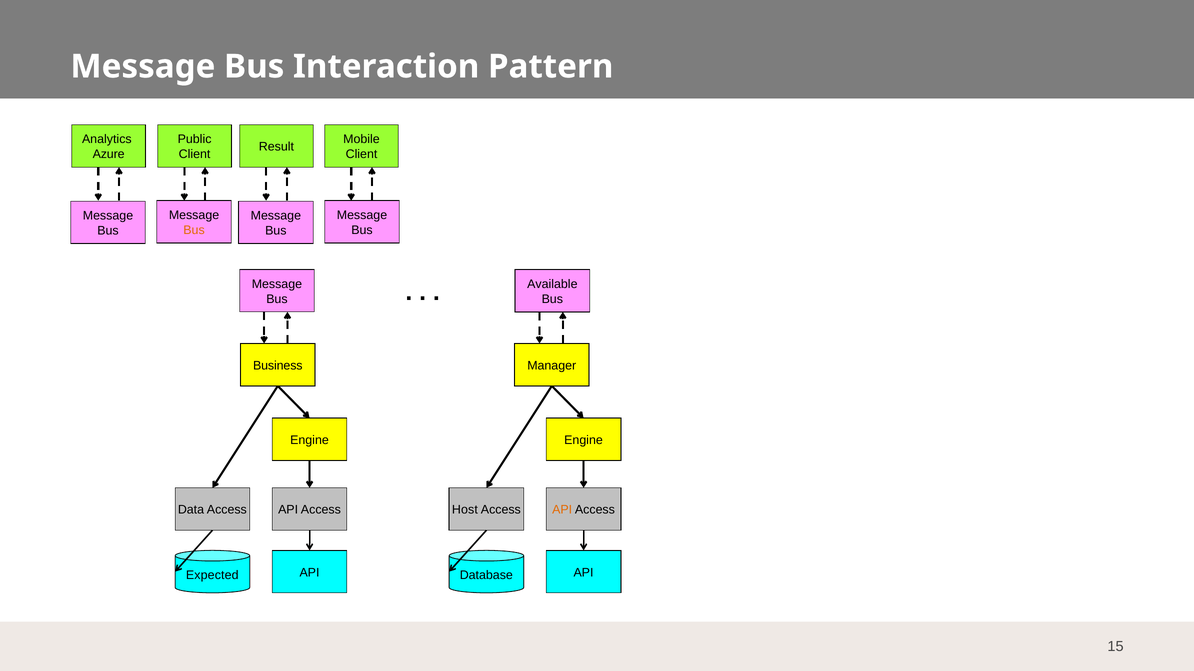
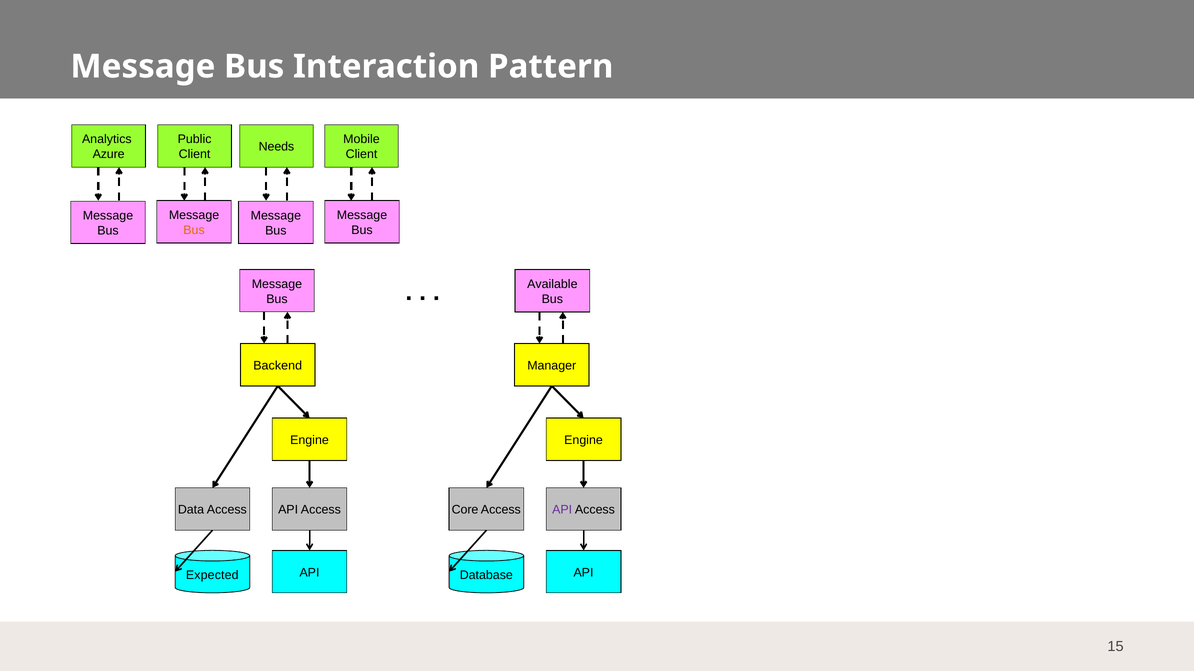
Result: Result -> Needs (276, 147)
Business: Business -> Backend (278, 366)
Host: Host -> Core (465, 510)
API colour: orange -> purple (562, 510)
